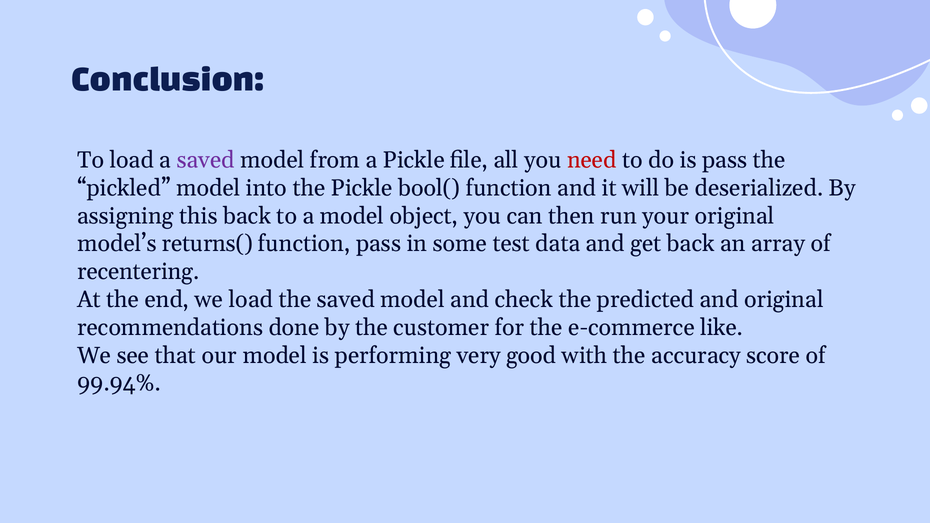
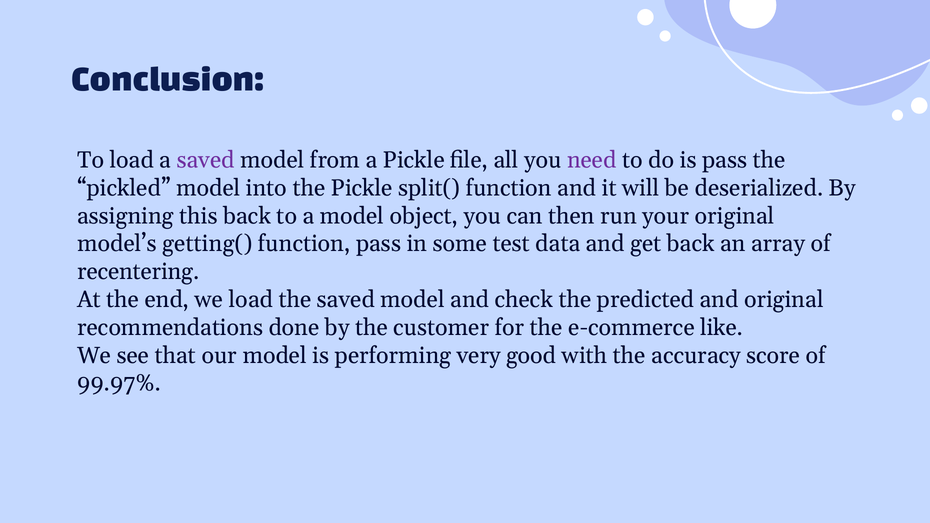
need colour: red -> purple (592, 160)
bool(: bool( -> split( (429, 188)
returns(: returns( -> getting( (207, 244)
99.94%: 99.94% -> 99.97% (119, 383)
